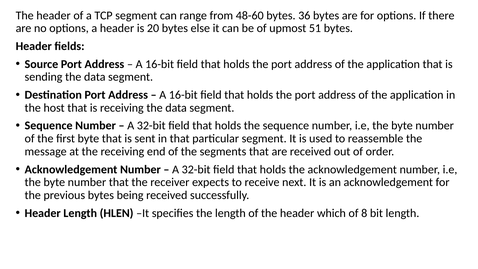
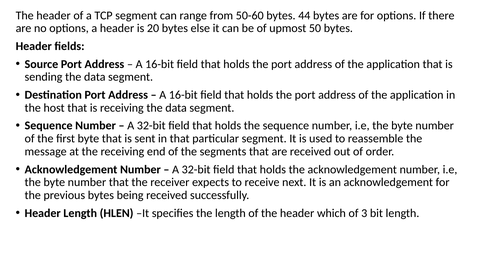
48-60: 48-60 -> 50-60 (250, 15)
36: 36 -> 44 (304, 15)
51: 51 -> 50 (315, 28)
8: 8 -> 3 (364, 213)
